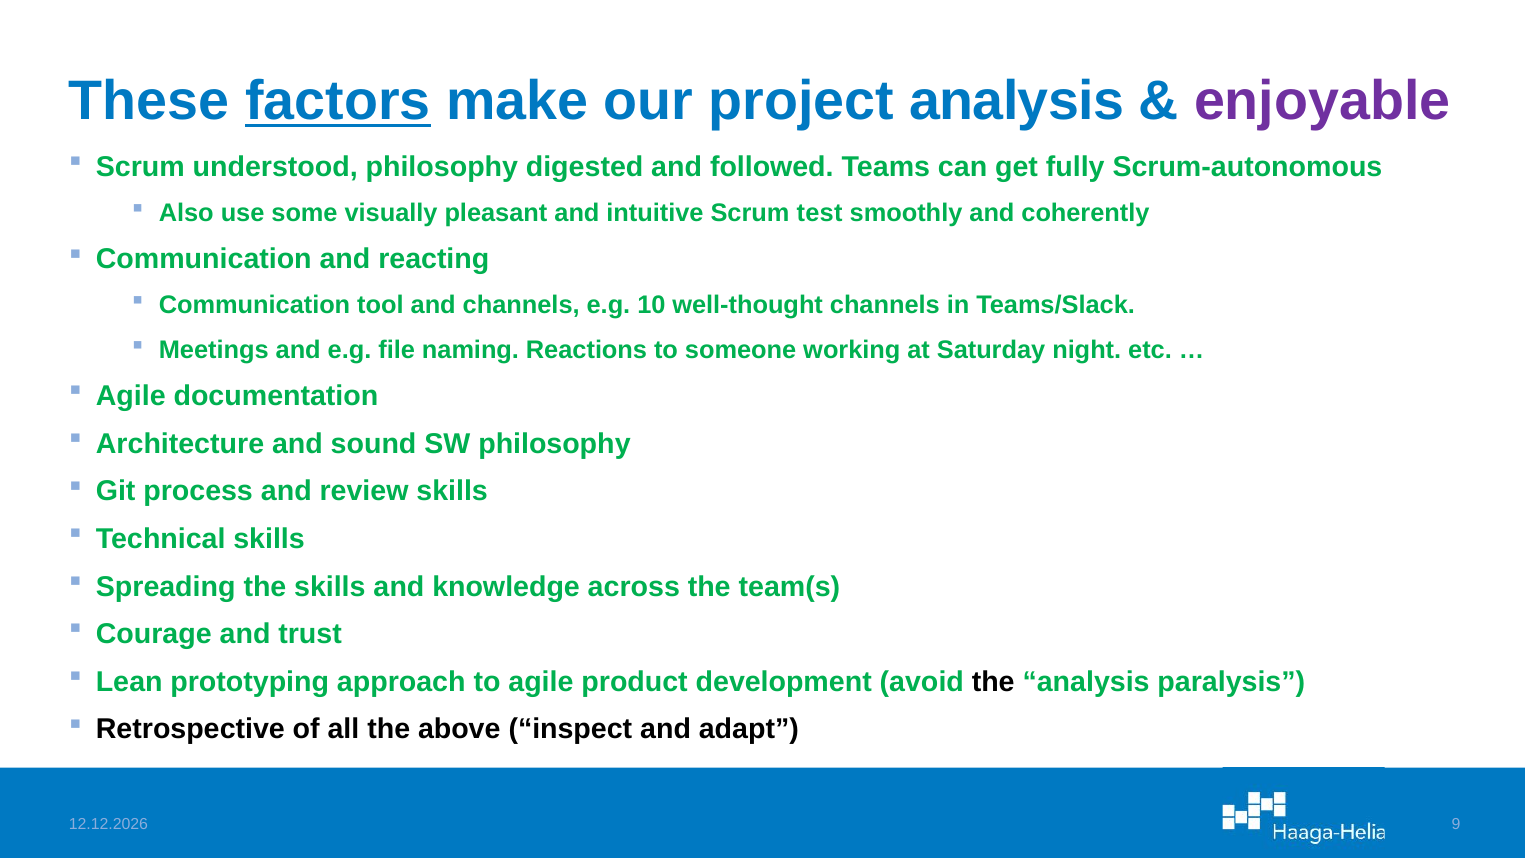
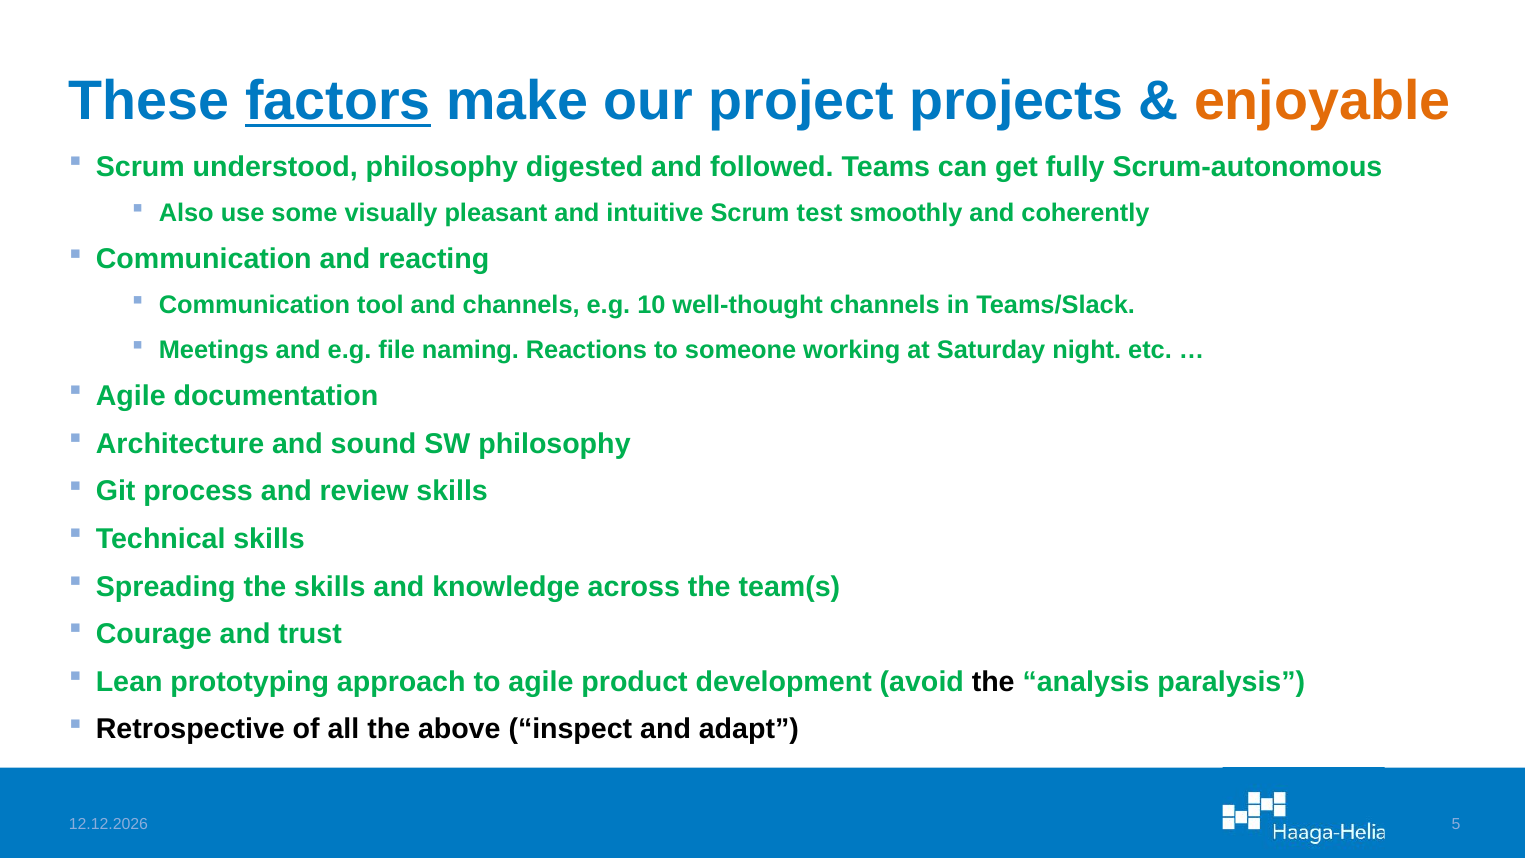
project analysis: analysis -> projects (1017, 101)
enjoyable colour: purple -> orange (1322, 101)
9: 9 -> 5 (1456, 824)
